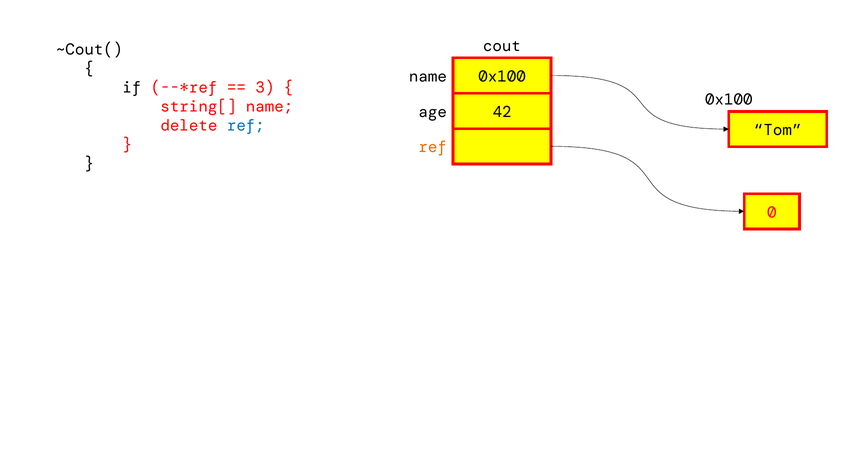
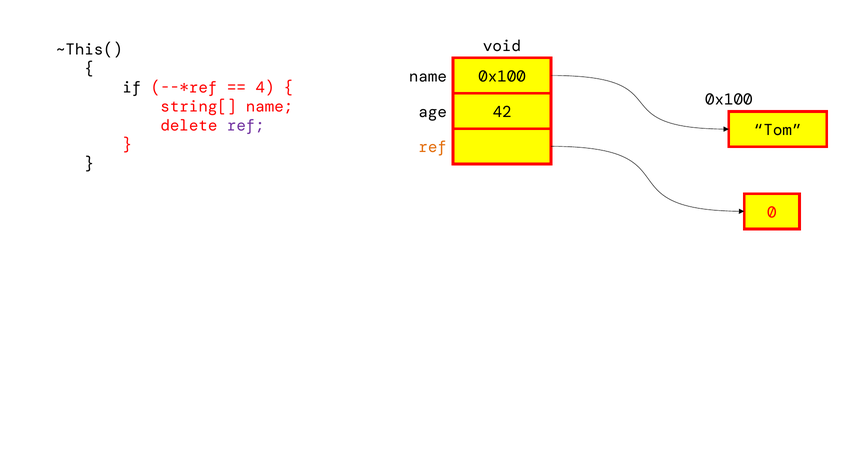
cout: cout -> void (502, 46)
~Cout(: ~Cout( -> ~This( (89, 49)
3: 3 -> 4 (265, 87)
ref colour: blue -> purple (246, 125)
